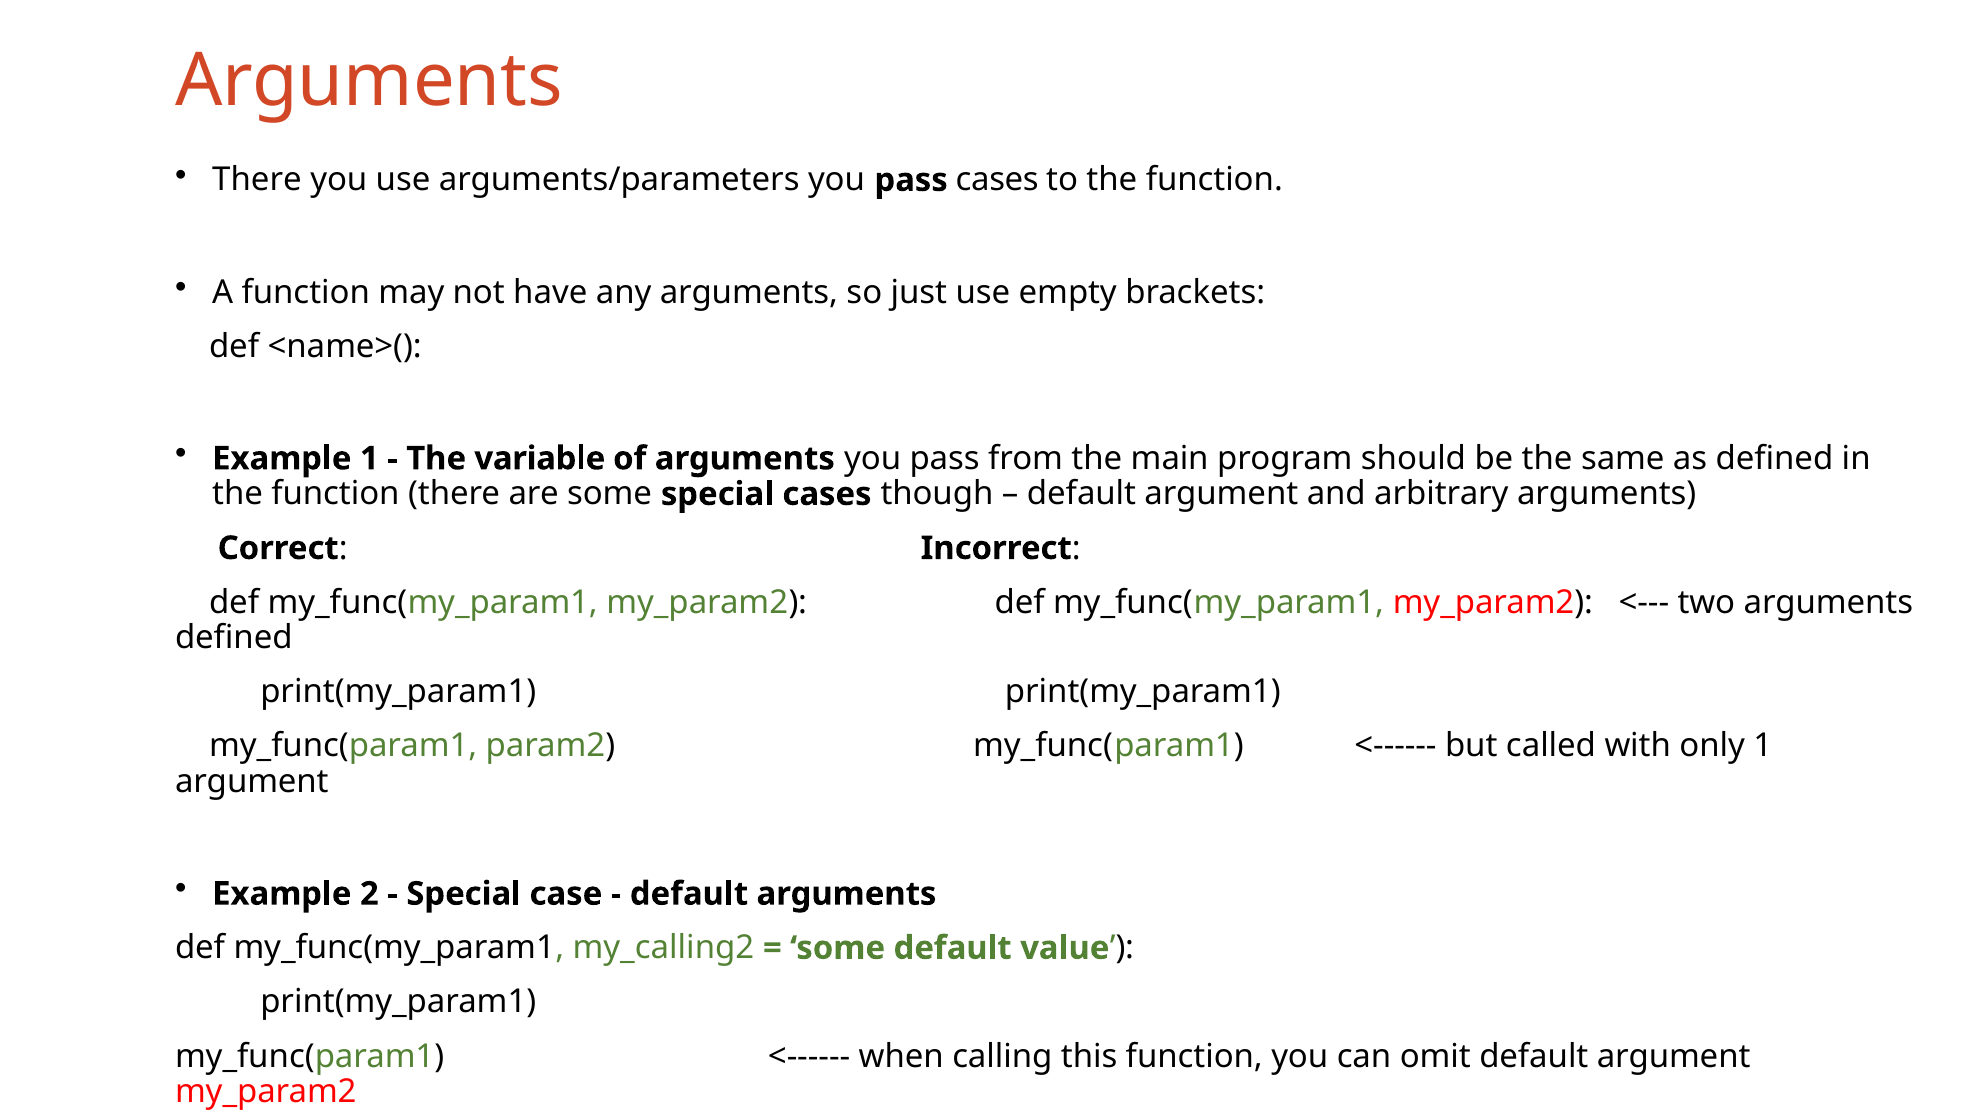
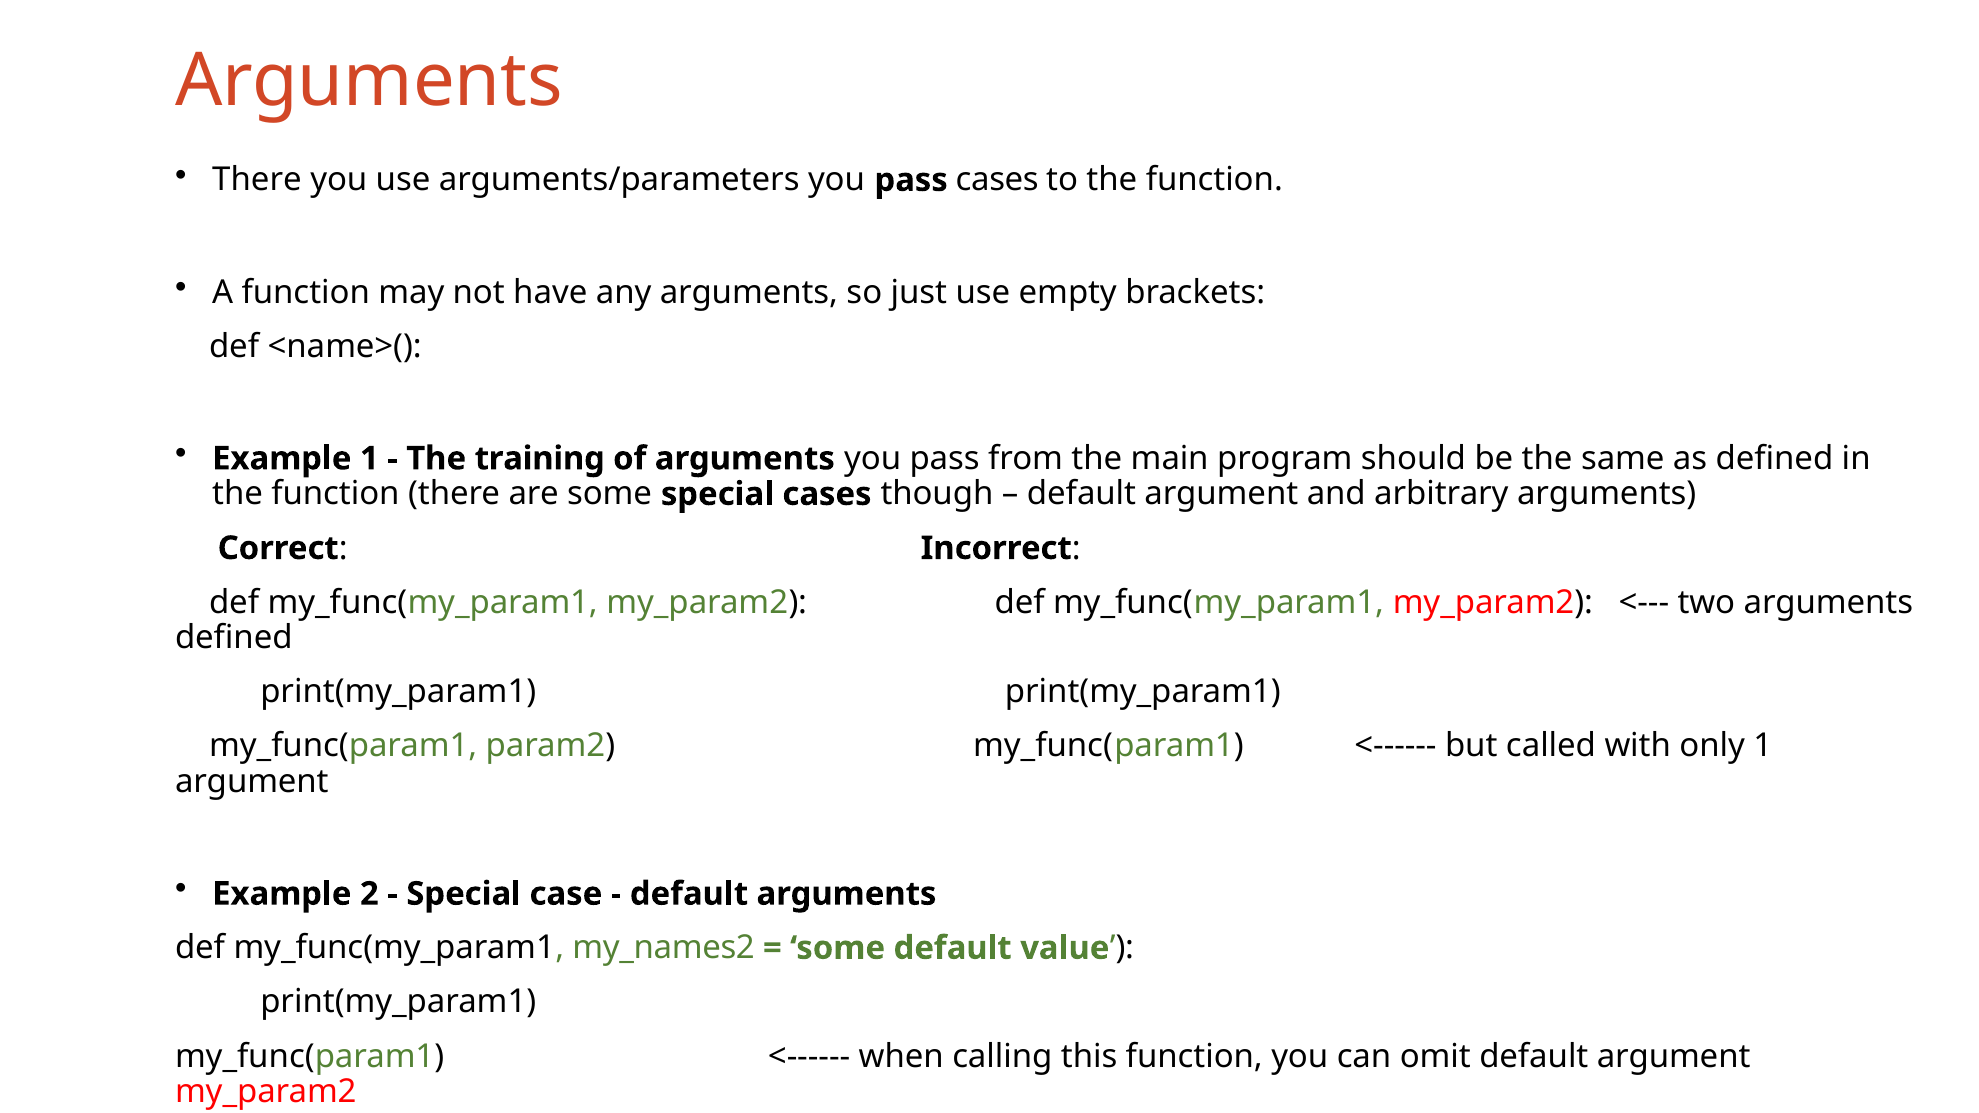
variable: variable -> training (540, 459)
my_calling2: my_calling2 -> my_names2 (664, 948)
